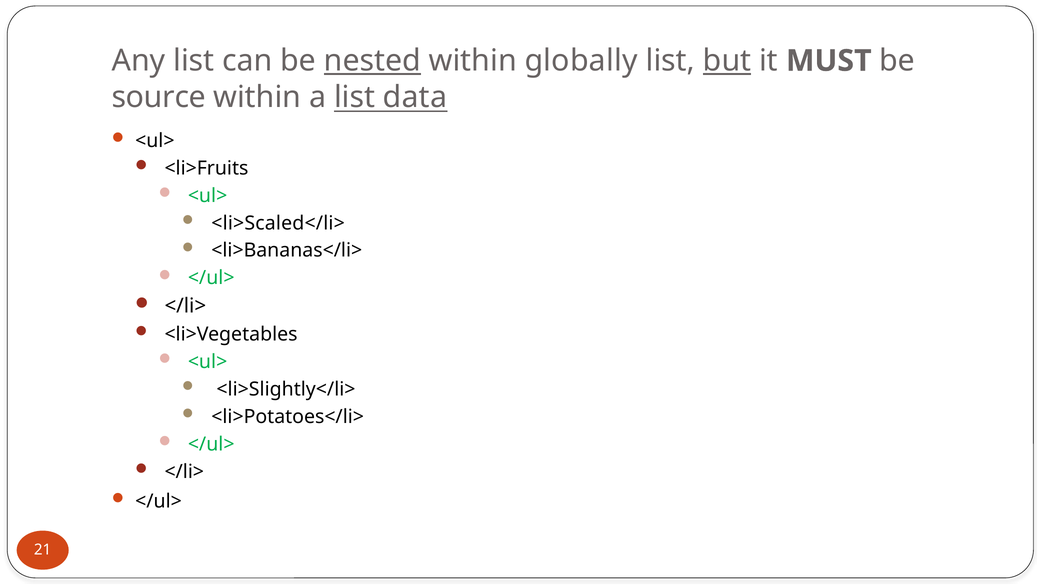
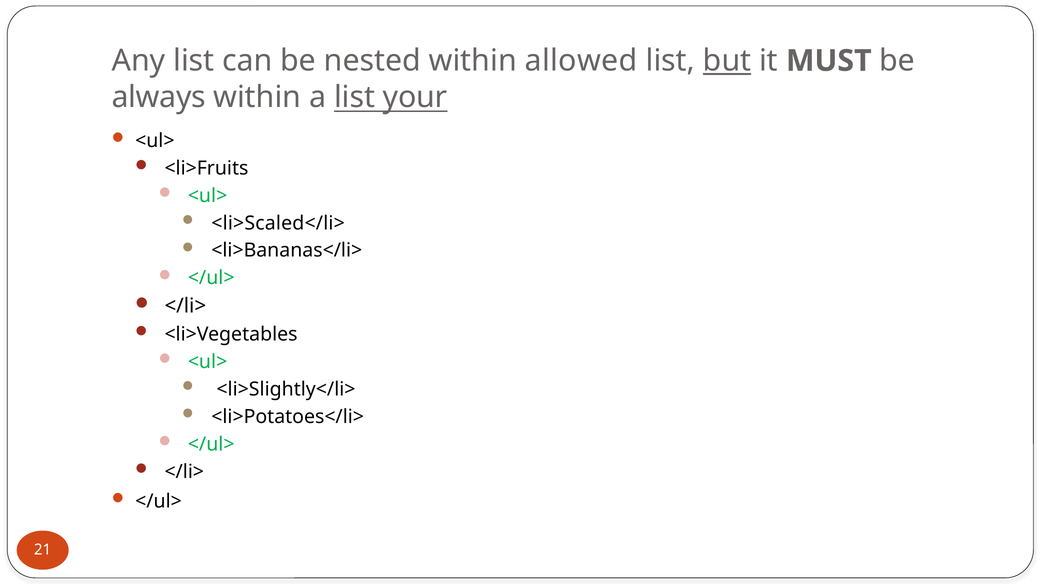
nested underline: present -> none (372, 61)
globally: globally -> allowed (581, 61)
source: source -> always (159, 97)
data: data -> your (415, 97)
